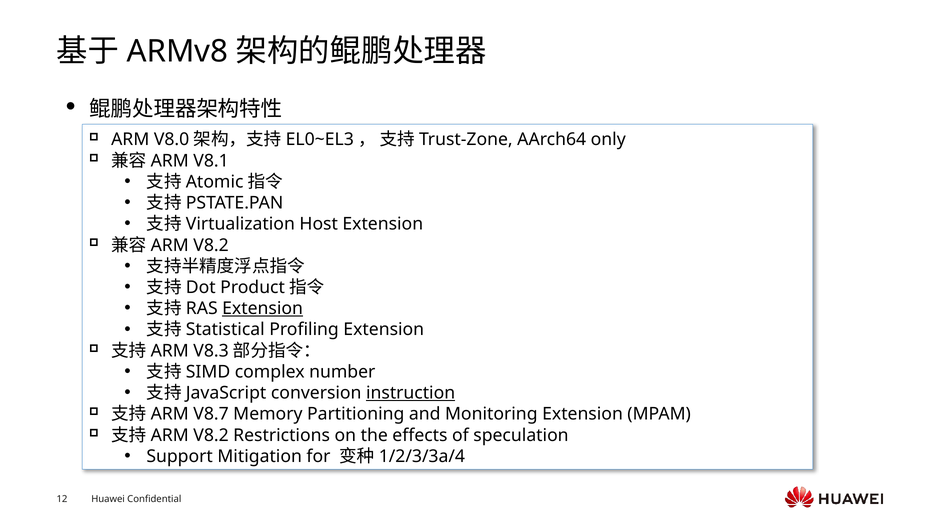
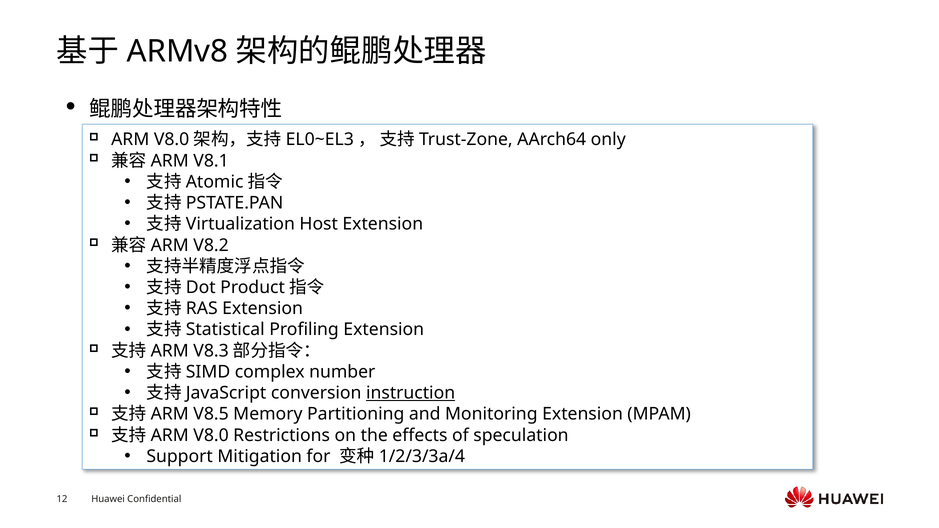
Extension underline: present -> none (263, 309)
V8.7: V8.7 -> V8.5 (211, 414)
V8.2: V8.2 -> V8.0 (211, 435)
